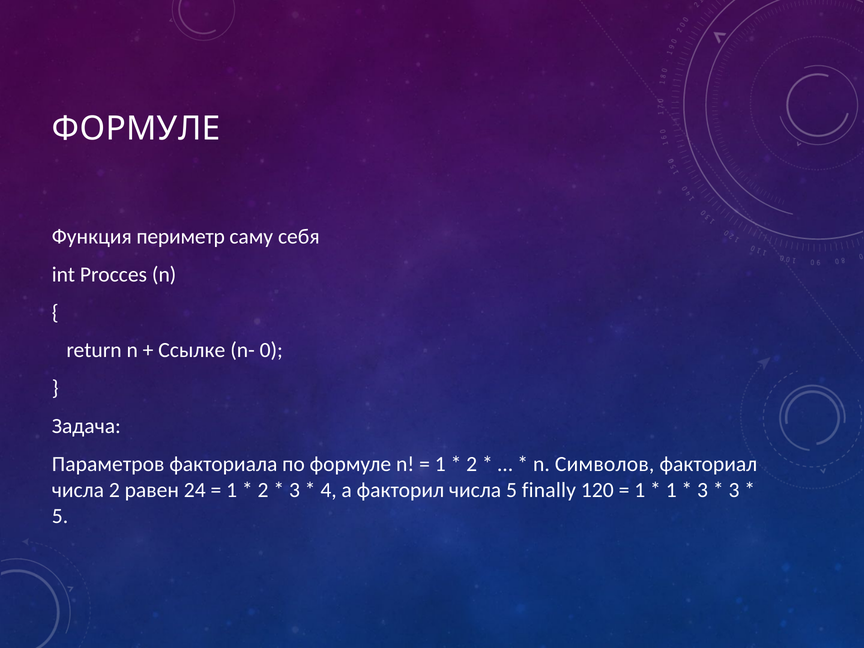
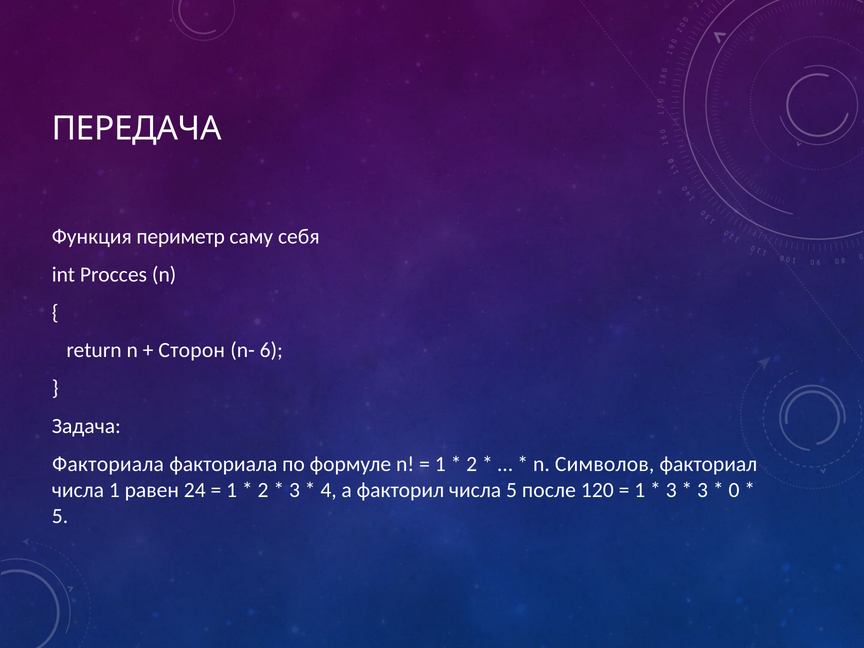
ФОРМУЛЕ: ФОРМУЛЕ -> ПЕРЕДАЧА (136, 129)
Ссылке: Ссылке -> Сторон (192, 350)
0: 0 -> 6 (271, 350)
Параметров: Параметров -> Факториала (108, 464)
числа 2: 2 -> 1 (114, 490)
finally: finally -> после (549, 490)
1: 1 -> 3 (671, 490)
3: 3 -> 0 (734, 490)
